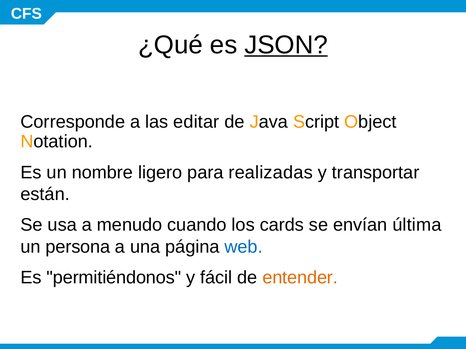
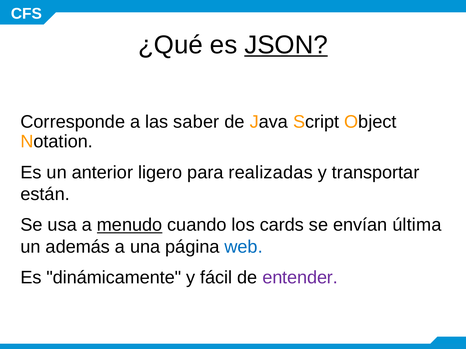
editar: editar -> saber (196, 122)
nombre: nombre -> anterior (102, 173)
menudo underline: none -> present (130, 225)
persona: persona -> además (78, 247)
permitiéndonos: permitiéndonos -> dinámicamente (114, 278)
entender colour: orange -> purple (300, 278)
